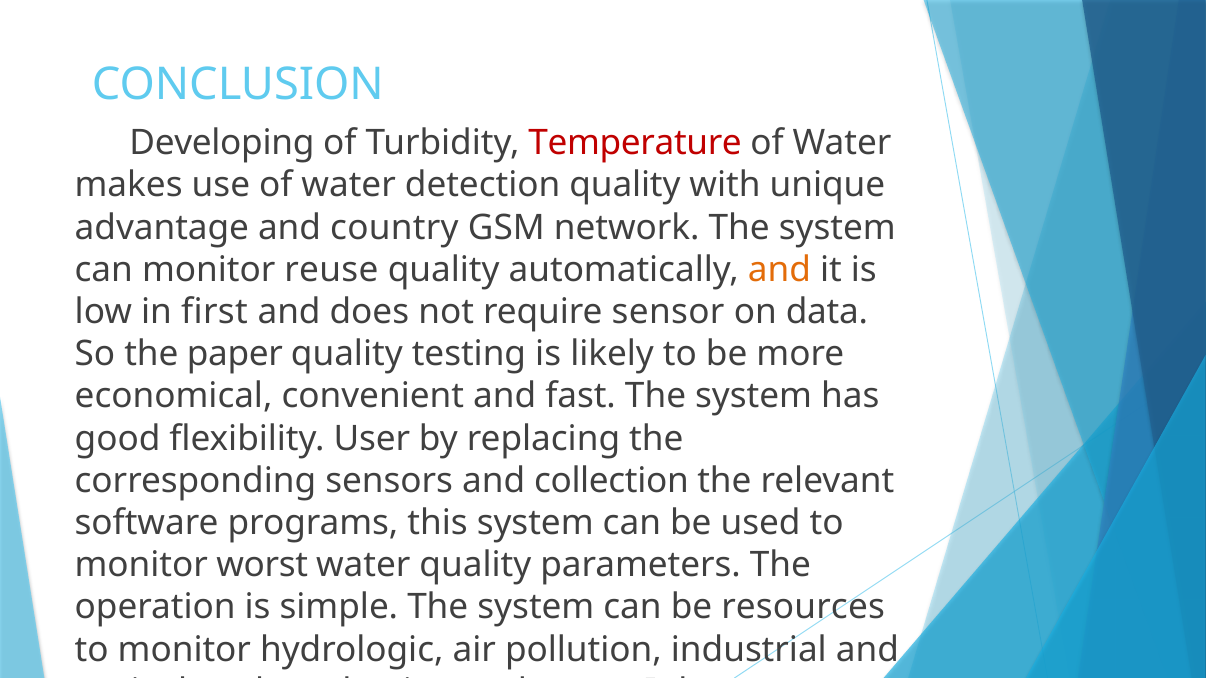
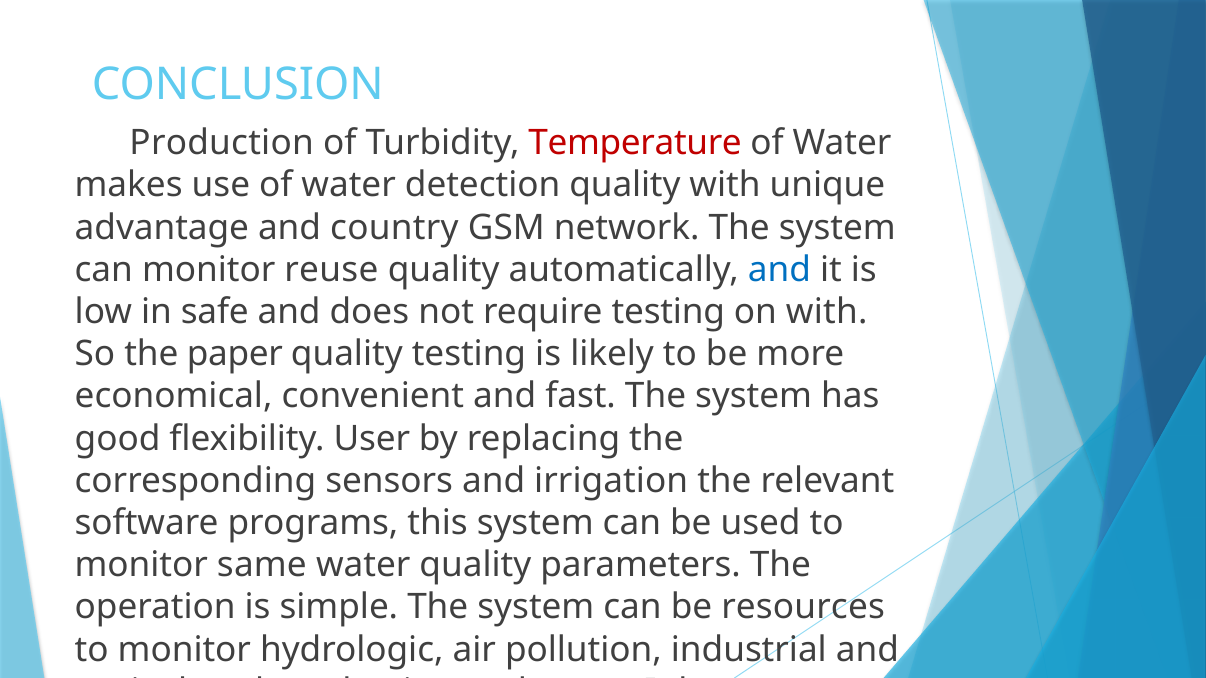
Developing: Developing -> Production (222, 143)
and colour: orange -> blue (779, 270)
first: first -> safe (215, 312)
require sensor: sensor -> testing (668, 312)
on data: data -> with (827, 312)
collection: collection -> irrigation (611, 481)
worst: worst -> same (262, 565)
